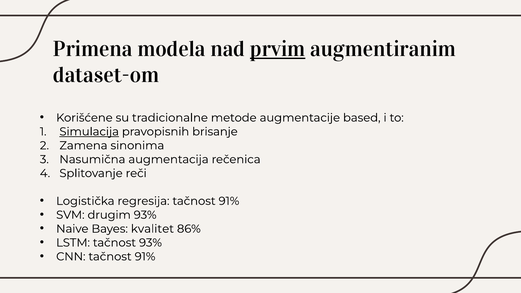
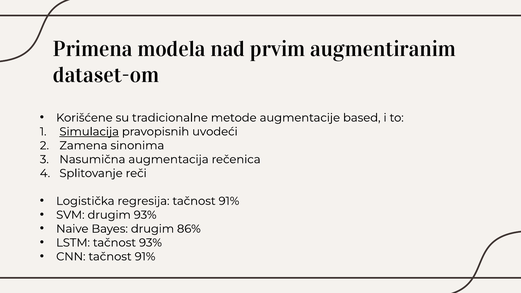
prvim underline: present -> none (278, 49)
brisanje: brisanje -> uvodeći (215, 132)
Bayes kvalitet: kvalitet -> drugim (152, 229)
